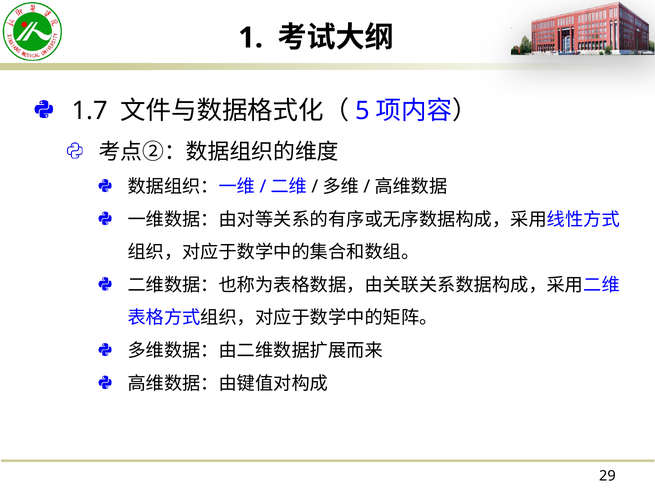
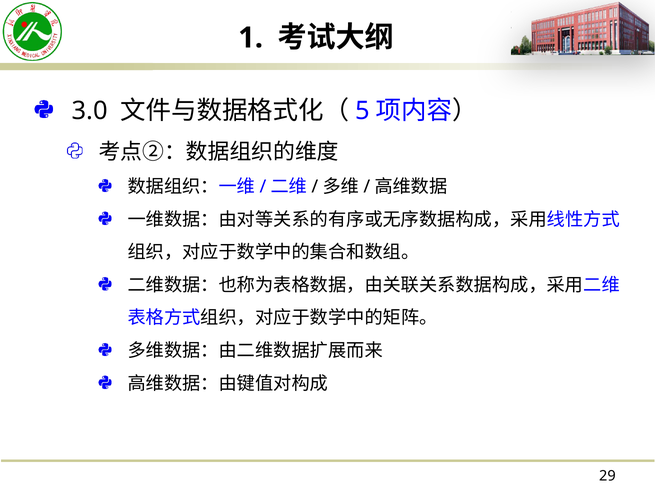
1.7: 1.7 -> 3.0 (90, 111)
